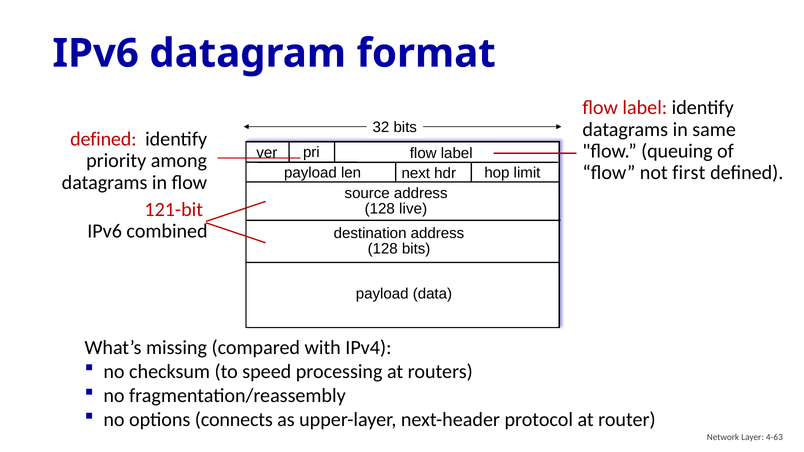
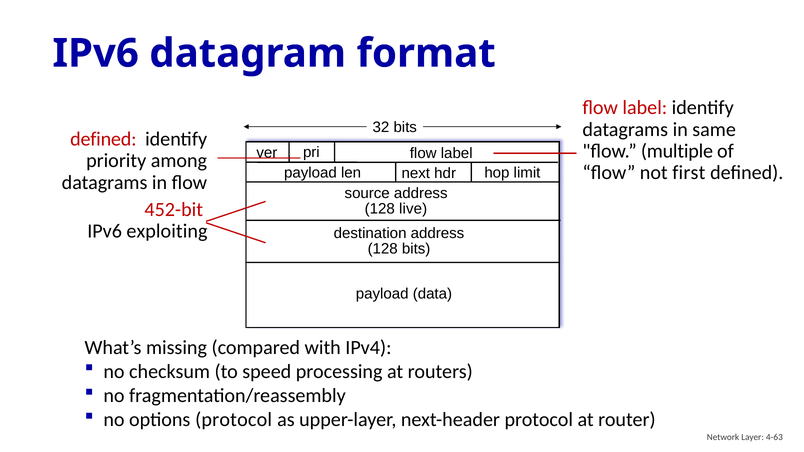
queuing: queuing -> multiple (677, 151)
121-bit: 121-bit -> 452-bit (174, 210)
combined: combined -> exploiting (167, 231)
options connects: connects -> protocol (234, 420)
